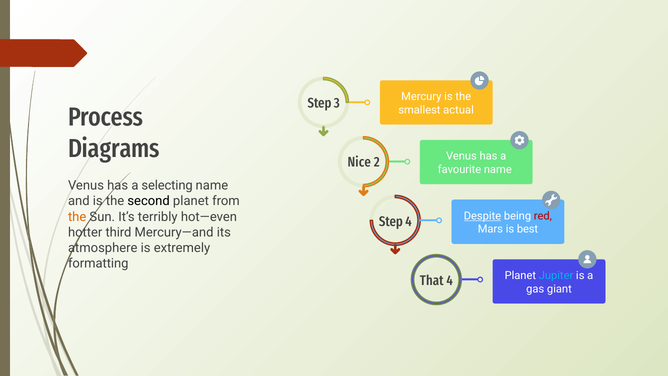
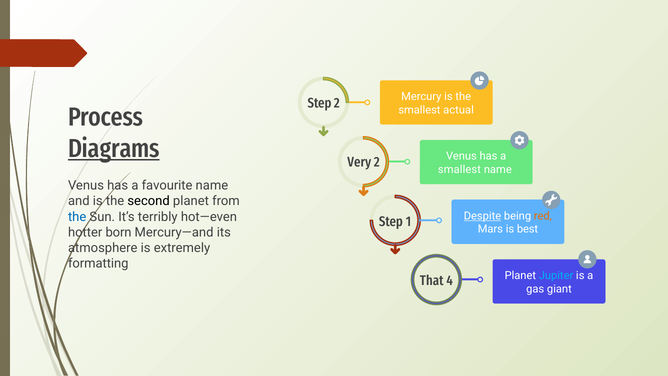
Step 3: 3 -> 2 (337, 103)
Diagrams underline: none -> present (114, 149)
Nice: Nice -> Very (359, 162)
favourite: favourite -> smallest (459, 169)
selecting: selecting -> favourite (167, 185)
red colour: red -> orange (543, 216)
the colour: orange -> blue (77, 217)
Step 4: 4 -> 1 (408, 221)
third: third -> born (119, 232)
